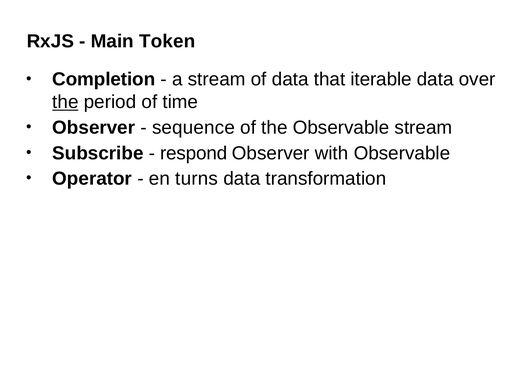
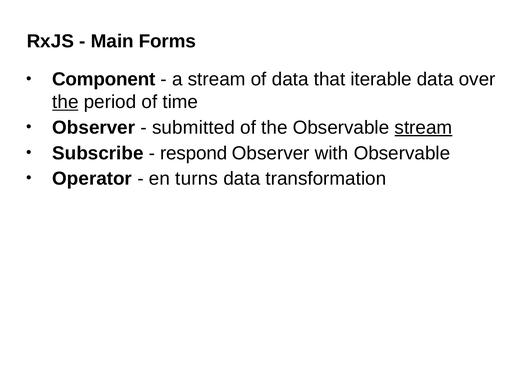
Token: Token -> Forms (167, 41)
Completion: Completion -> Component (104, 79)
sequence: sequence -> submitted (193, 128)
stream underline: none -> present (423, 128)
